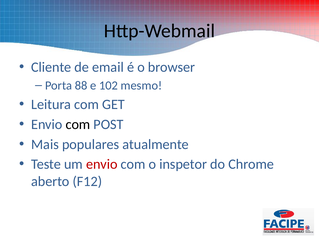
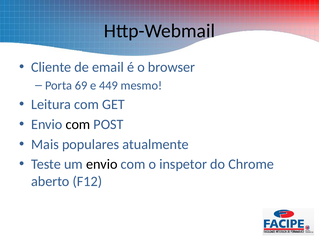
88: 88 -> 69 (81, 85)
102: 102 -> 449 (108, 85)
envio colour: red -> black (102, 164)
